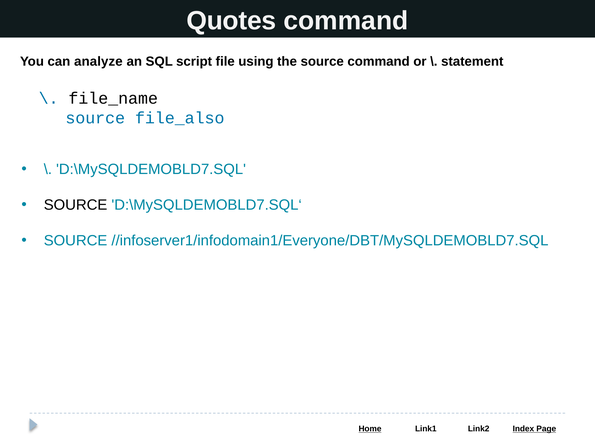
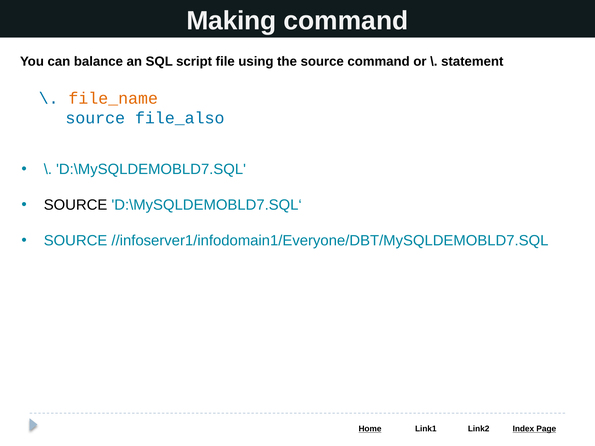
Quotes: Quotes -> Making (231, 21)
analyze: analyze -> balance (98, 61)
file_name colour: black -> orange (113, 98)
